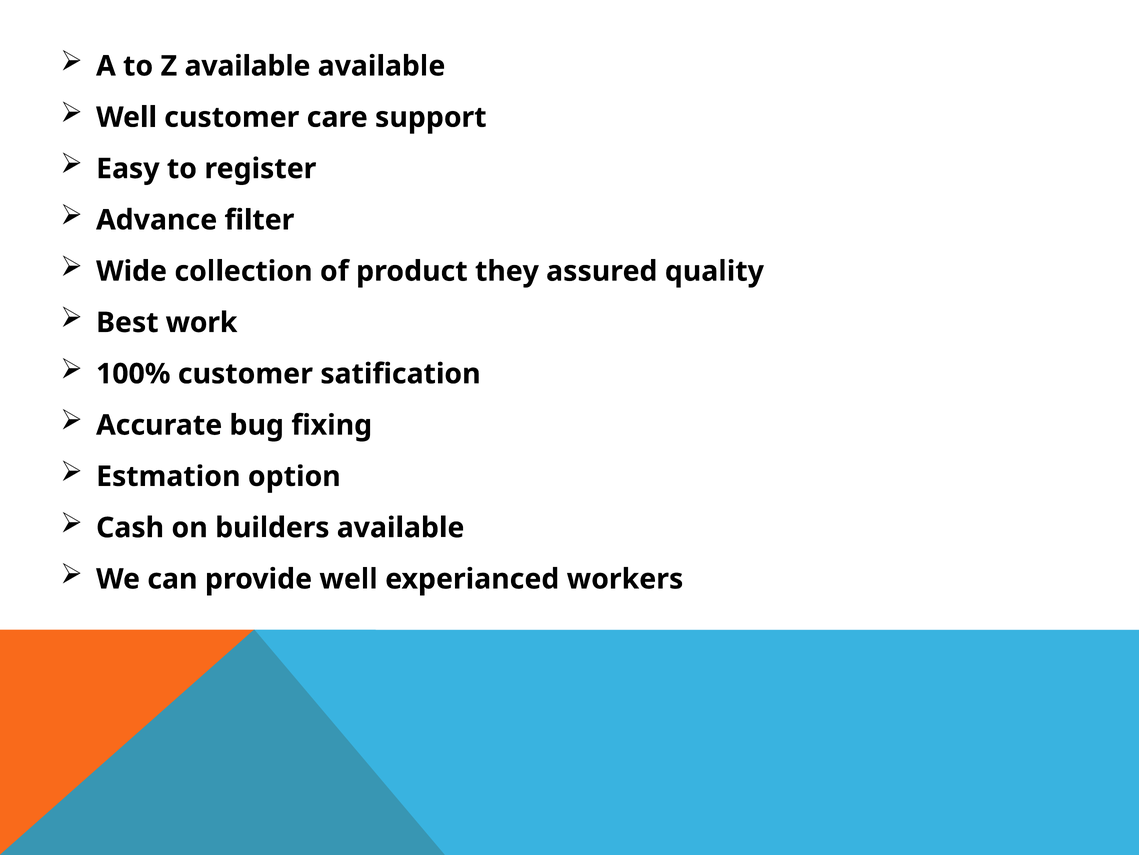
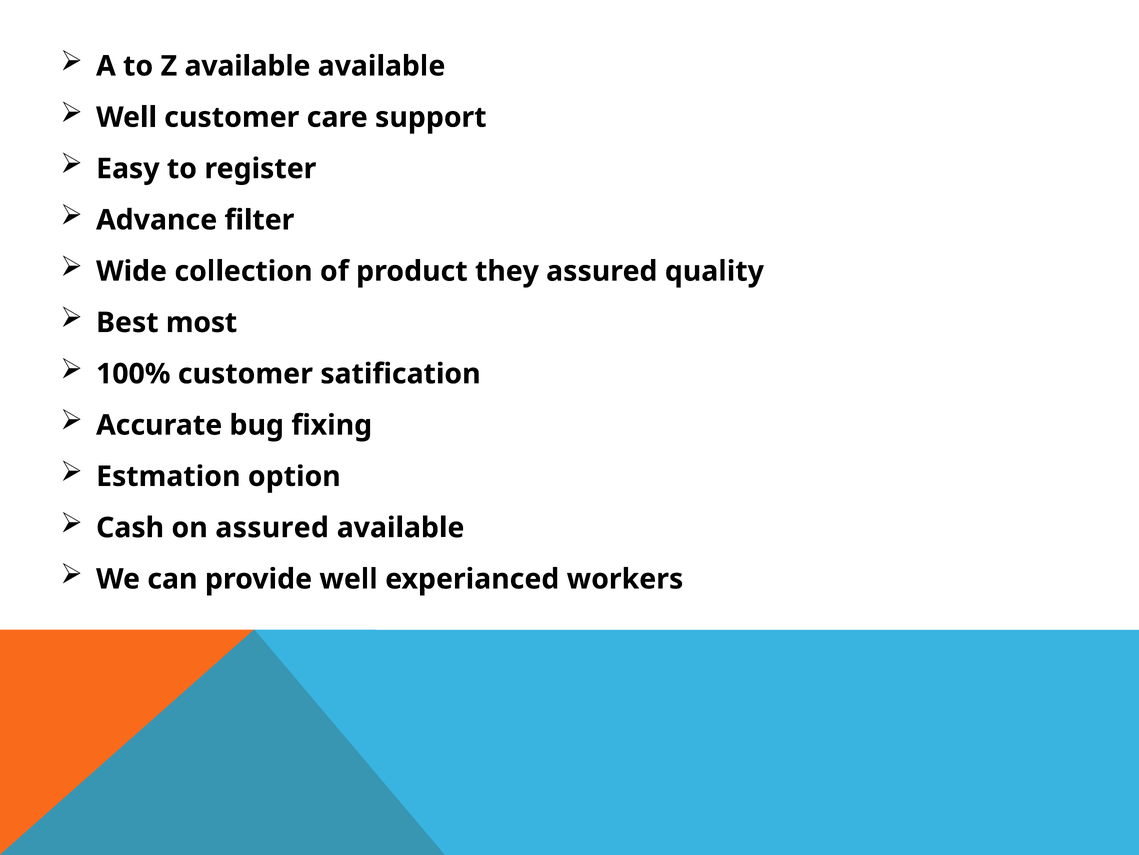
work: work -> most (202, 322)
on builders: builders -> assured (272, 527)
